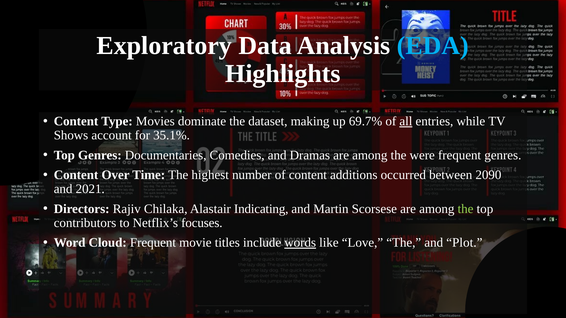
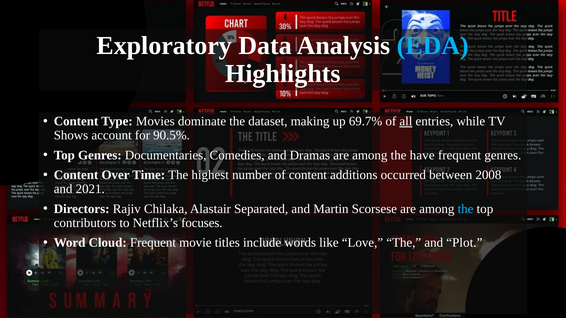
35.1%: 35.1% -> 90.5% (172, 135)
were: were -> have (422, 155)
2090: 2090 -> 2008 (488, 175)
Indicating: Indicating -> Separated (261, 209)
the colour: light green -> light blue (466, 209)
words underline: present -> none (300, 243)
